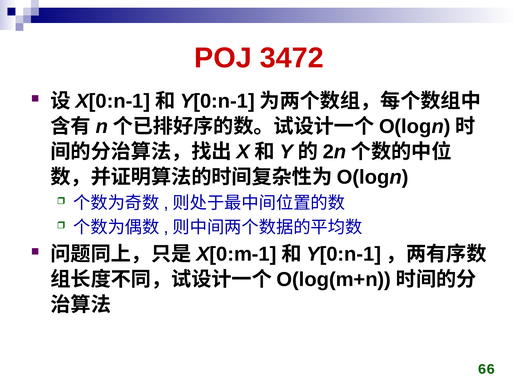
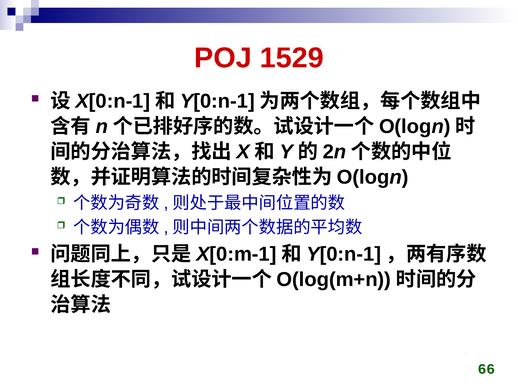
3472: 3472 -> 1529 (292, 58)
